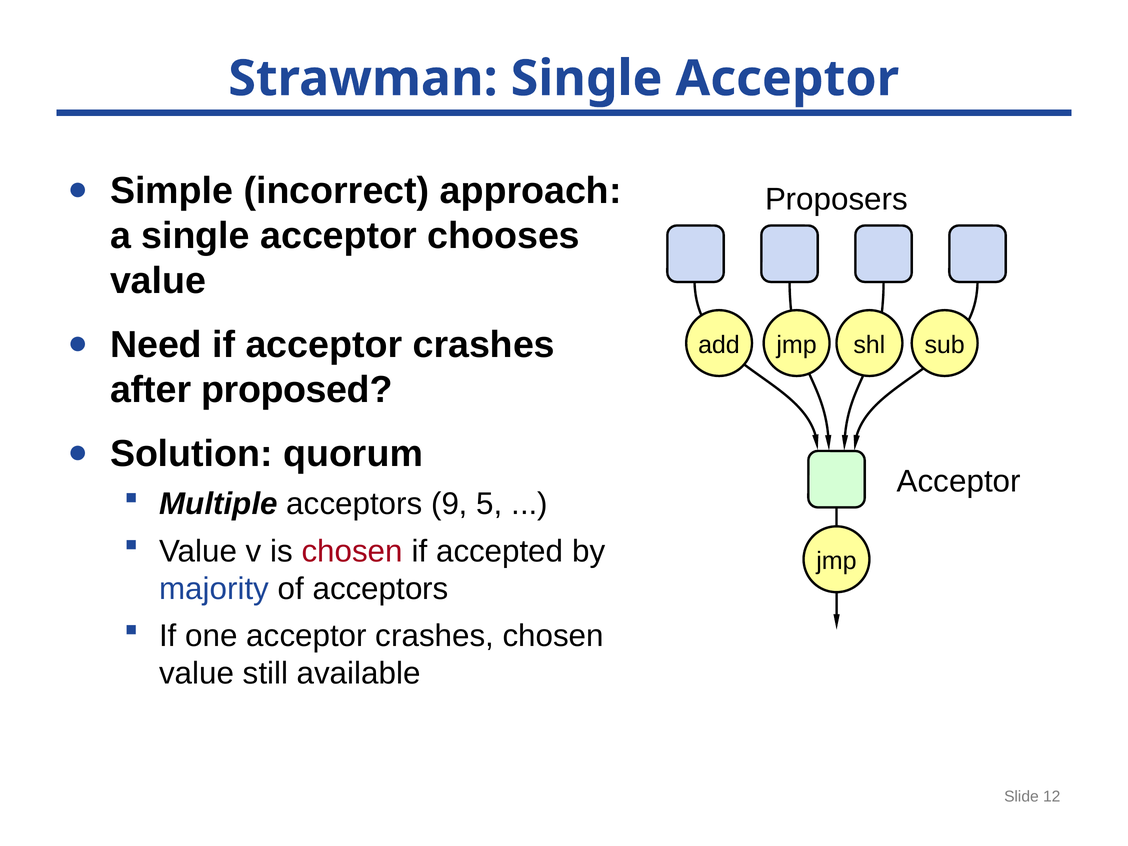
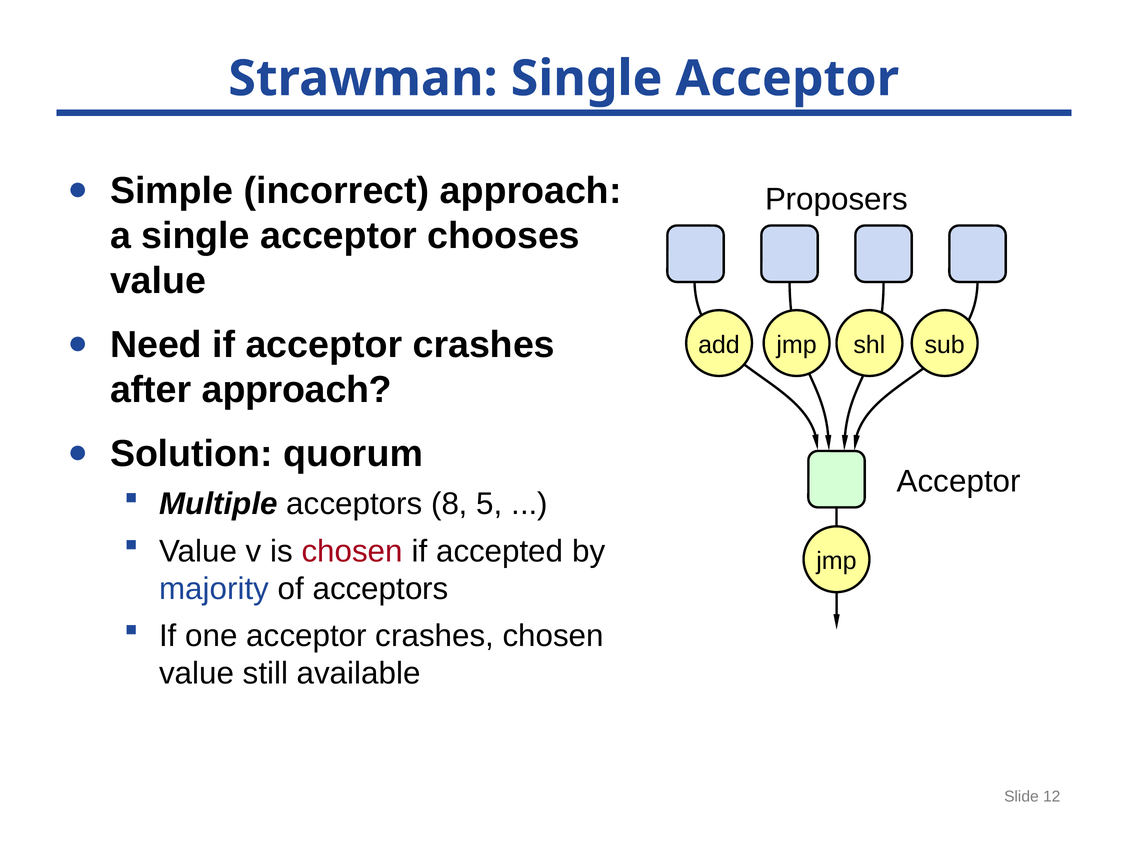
after proposed: proposed -> approach (297, 390)
9: 9 -> 8 (449, 504)
